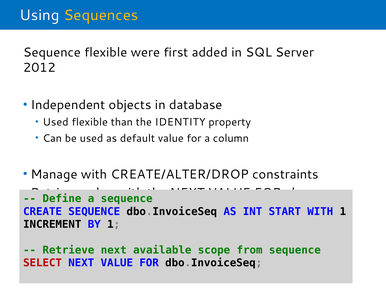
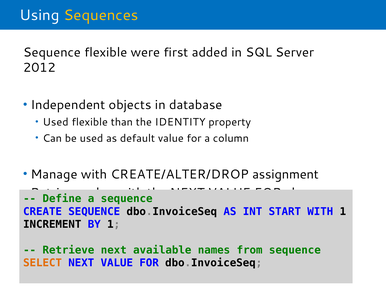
constraints: constraints -> assignment (286, 175)
scope: scope -> names (214, 251)
SELECT colour: red -> orange (43, 263)
